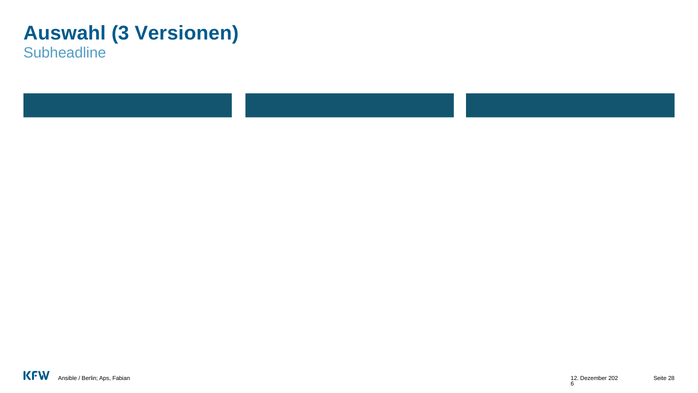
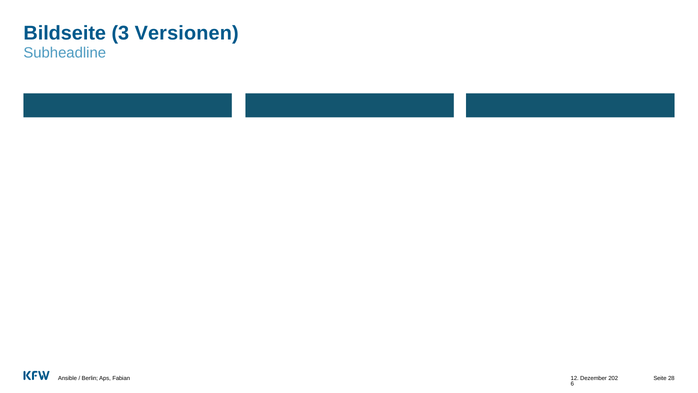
Auswahl: Auswahl -> Bildseite (65, 33)
